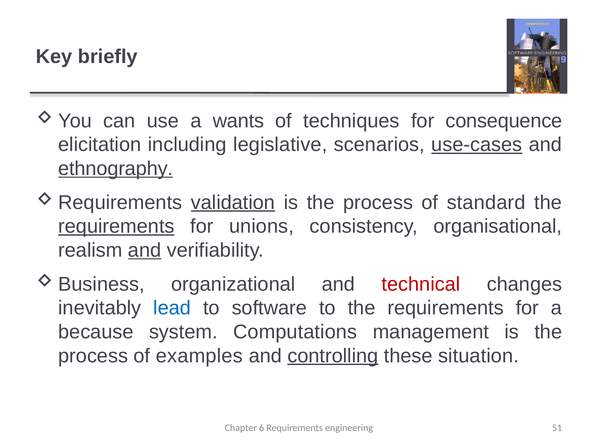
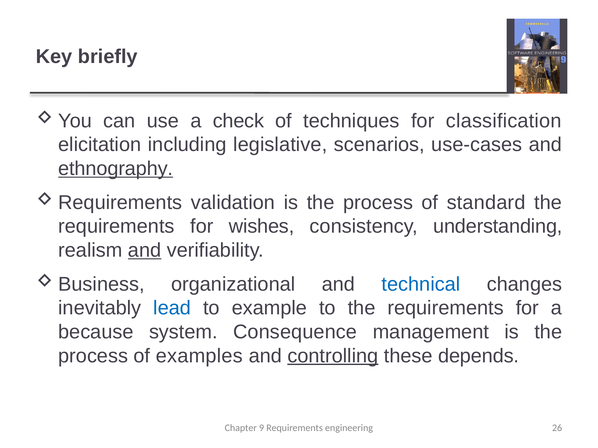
wants: wants -> check (238, 121)
consequence: consequence -> classification (504, 121)
use-cases underline: present -> none (477, 145)
validation underline: present -> none (233, 203)
requirements underline: present -> none (116, 227)
unions: unions -> wishes (262, 227)
organisational: organisational -> understanding (498, 227)
technical colour: red -> blue (421, 284)
software: software -> example (269, 308)
Computations: Computations -> Consequence (295, 332)
situation: situation -> depends (479, 356)
6: 6 -> 9 (262, 428)
51: 51 -> 26 (557, 428)
